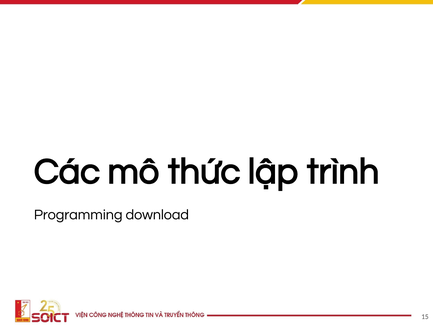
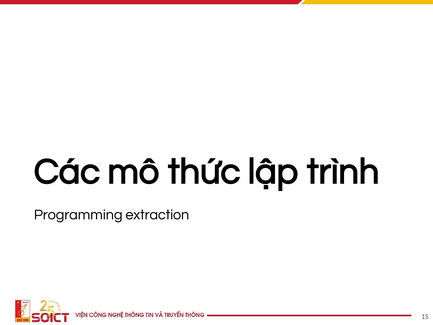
download: download -> extraction (157, 215)
